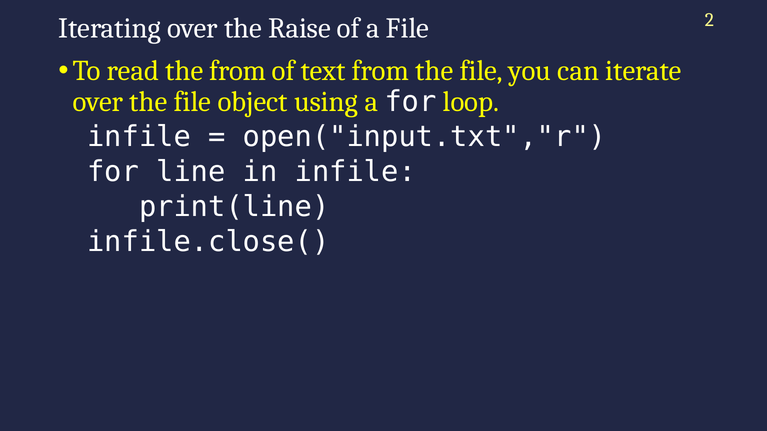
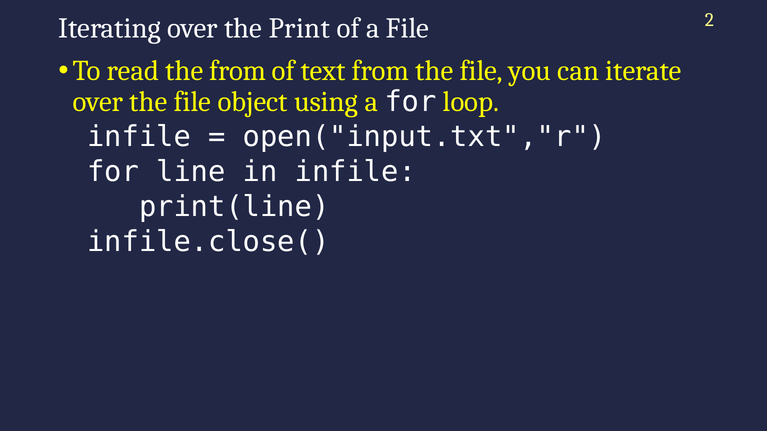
Raise: Raise -> Print (299, 28)
